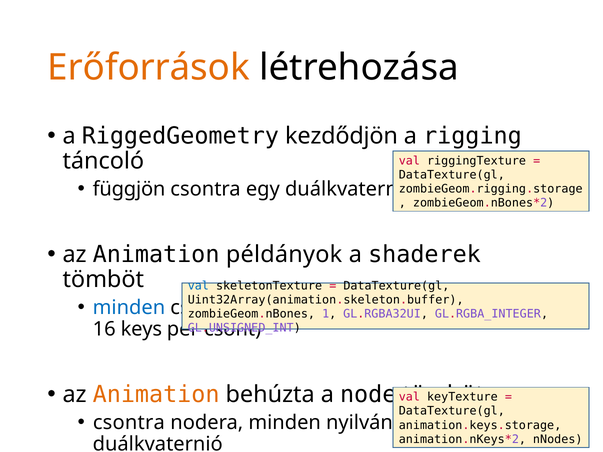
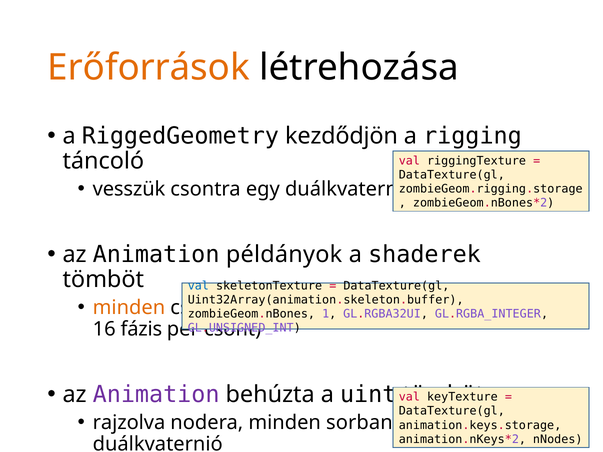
függjön: függjön -> vesszük (129, 189)
minden colour: blue -> orange (129, 308)
keys: keys -> fázis (141, 329)
Animation colour: orange -> purple (156, 395)
node: node -> uint (368, 395)
csontra: csontra -> rajzolva (129, 423)
nyilván: nyilván -> sorban (359, 423)
